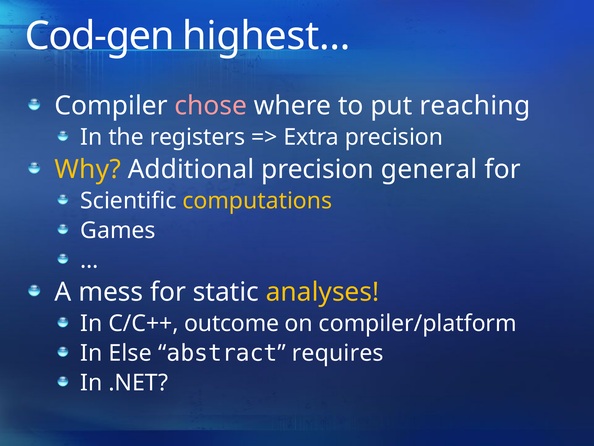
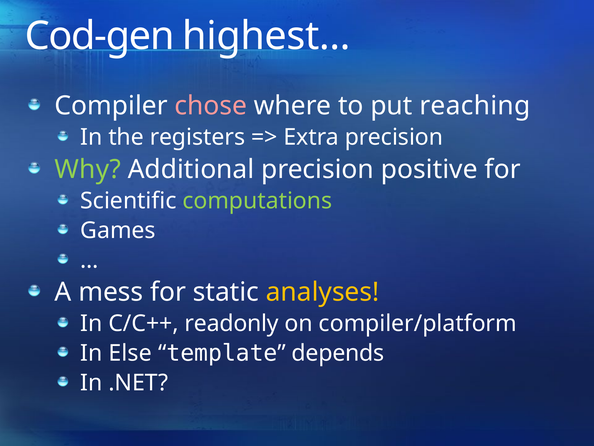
Why colour: yellow -> light green (88, 169)
general: general -> positive (429, 169)
computations colour: yellow -> light green (257, 201)
outcome: outcome -> readonly (232, 323)
abstract: abstract -> template (222, 353)
requires: requires -> depends (338, 353)
